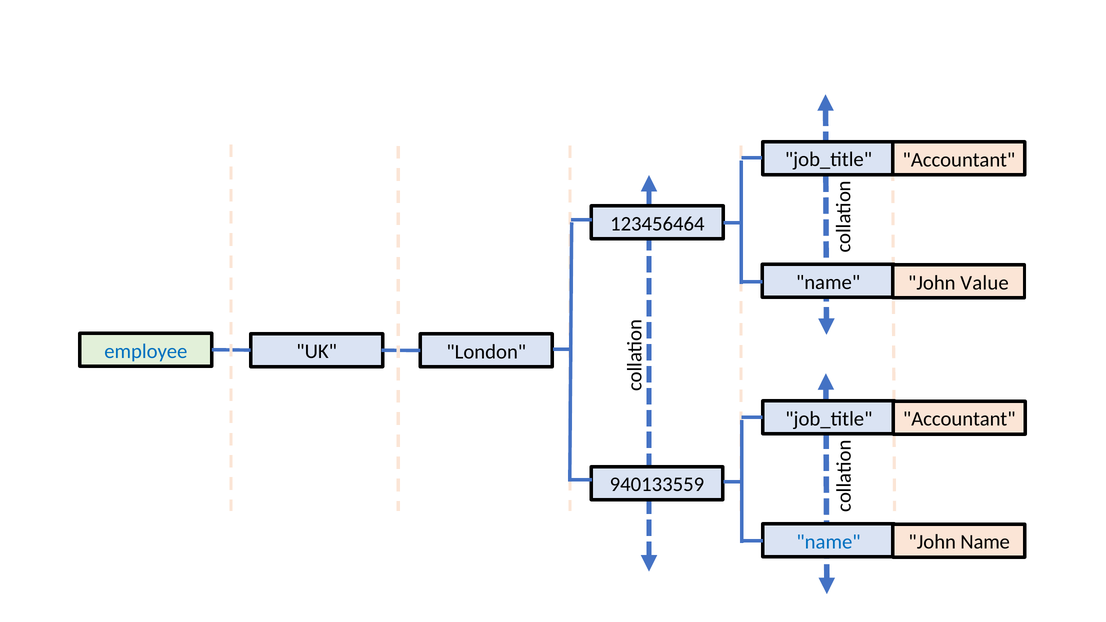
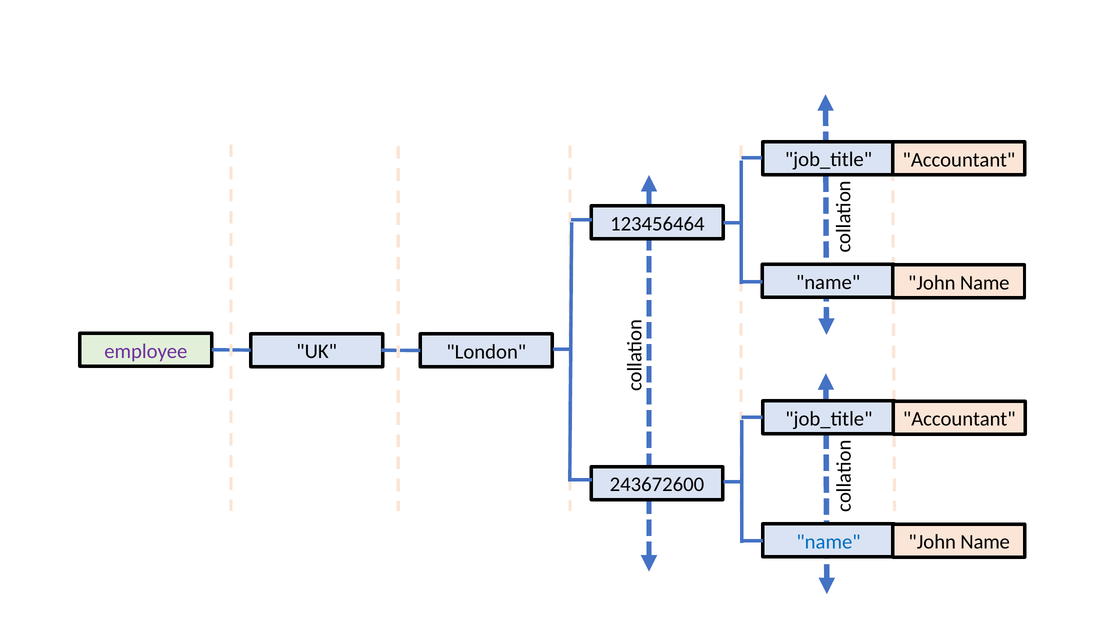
Value: Value -> Name (985, 283)
employee colour: blue -> purple (146, 351)
940133559: 940133559 -> 243672600 (657, 485)
